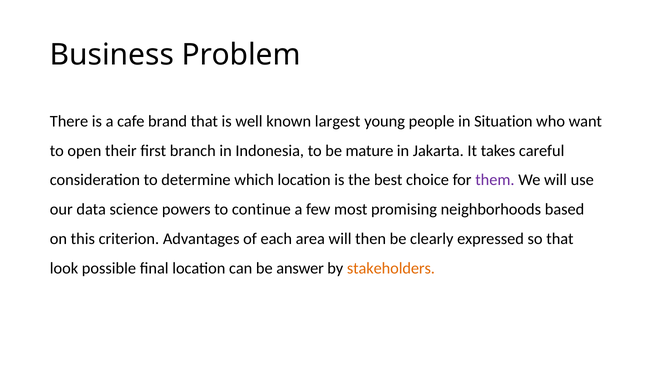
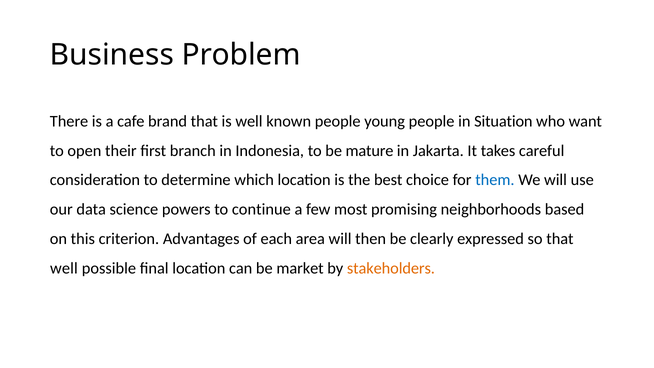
known largest: largest -> people (338, 121)
them colour: purple -> blue (495, 180)
look: look -> well (64, 268)
answer: answer -> market (300, 268)
